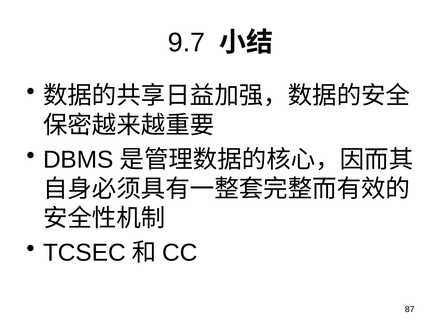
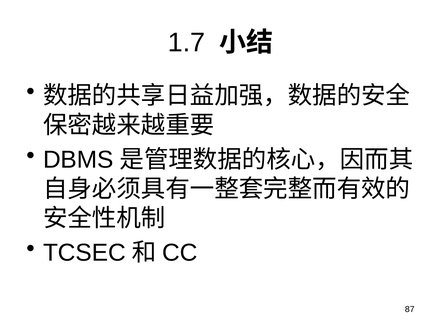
9.7: 9.7 -> 1.7 (187, 43)
